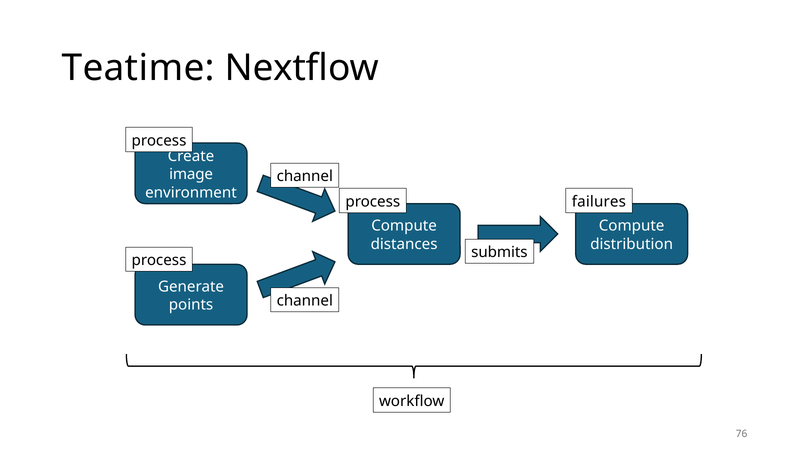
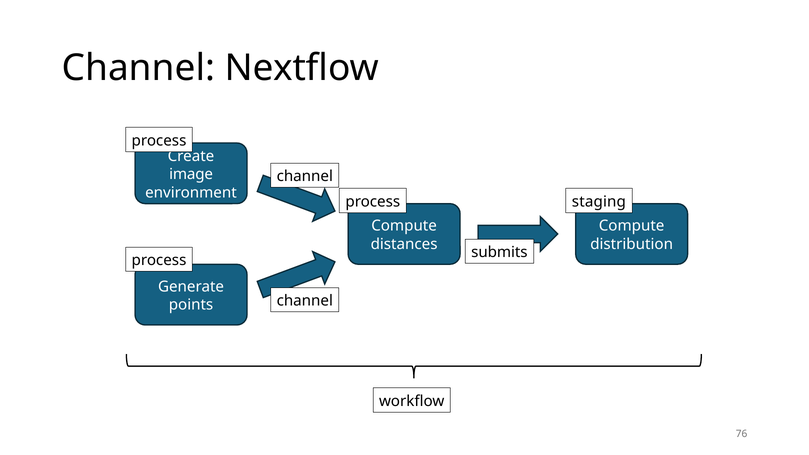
Teatime: Teatime -> Channel (138, 68)
failures: failures -> staging (599, 202)
